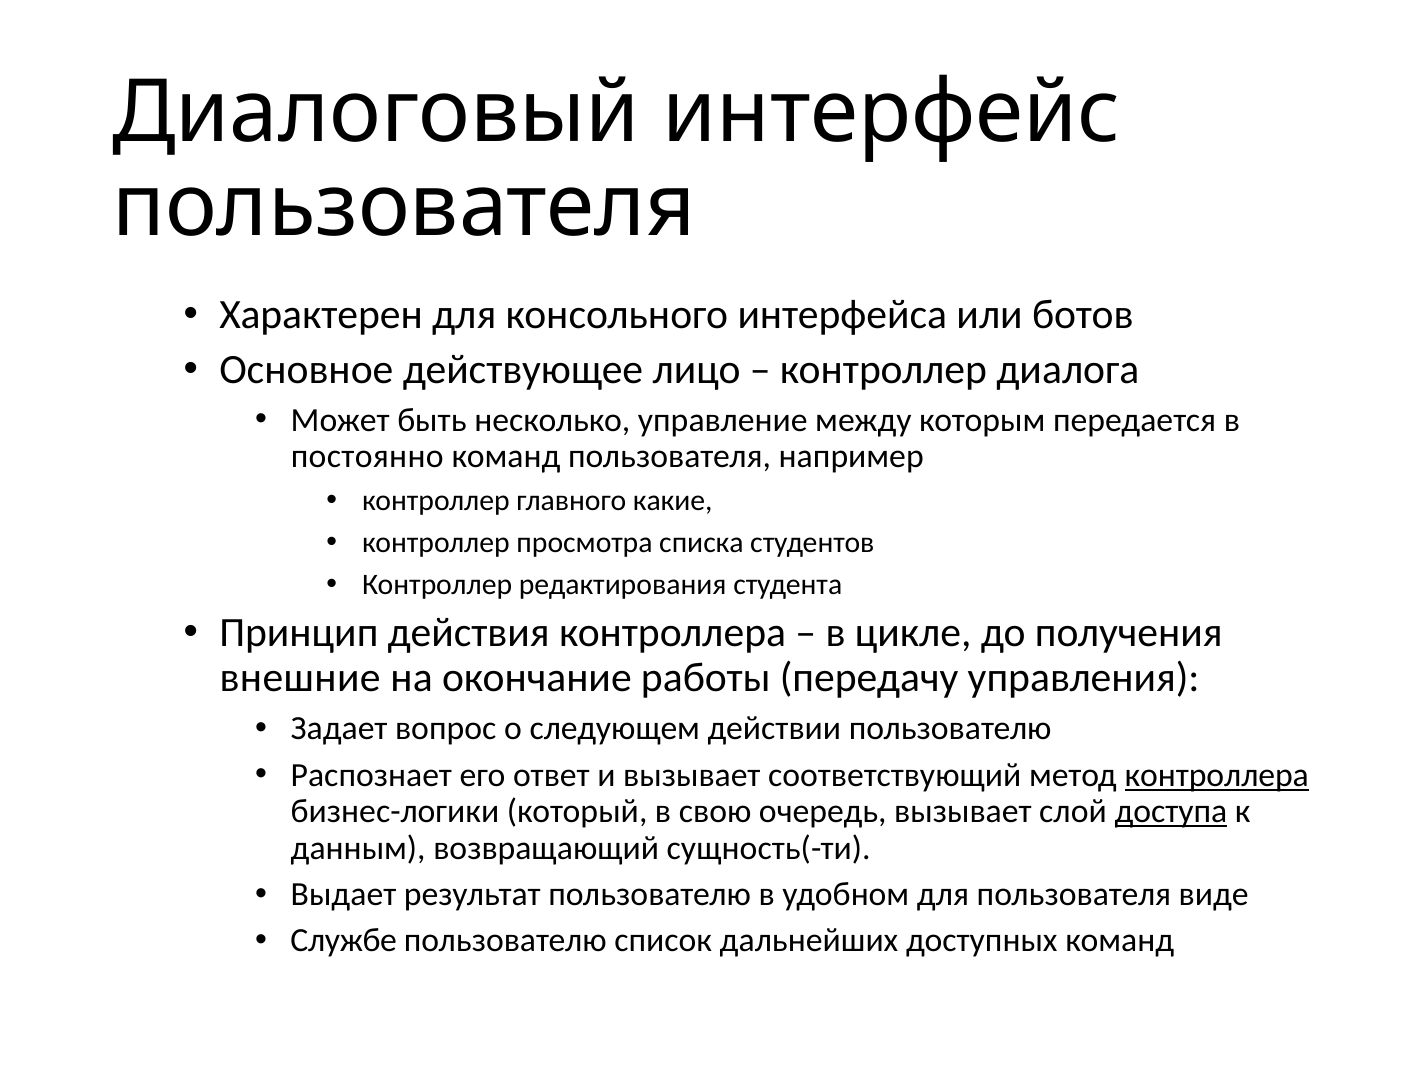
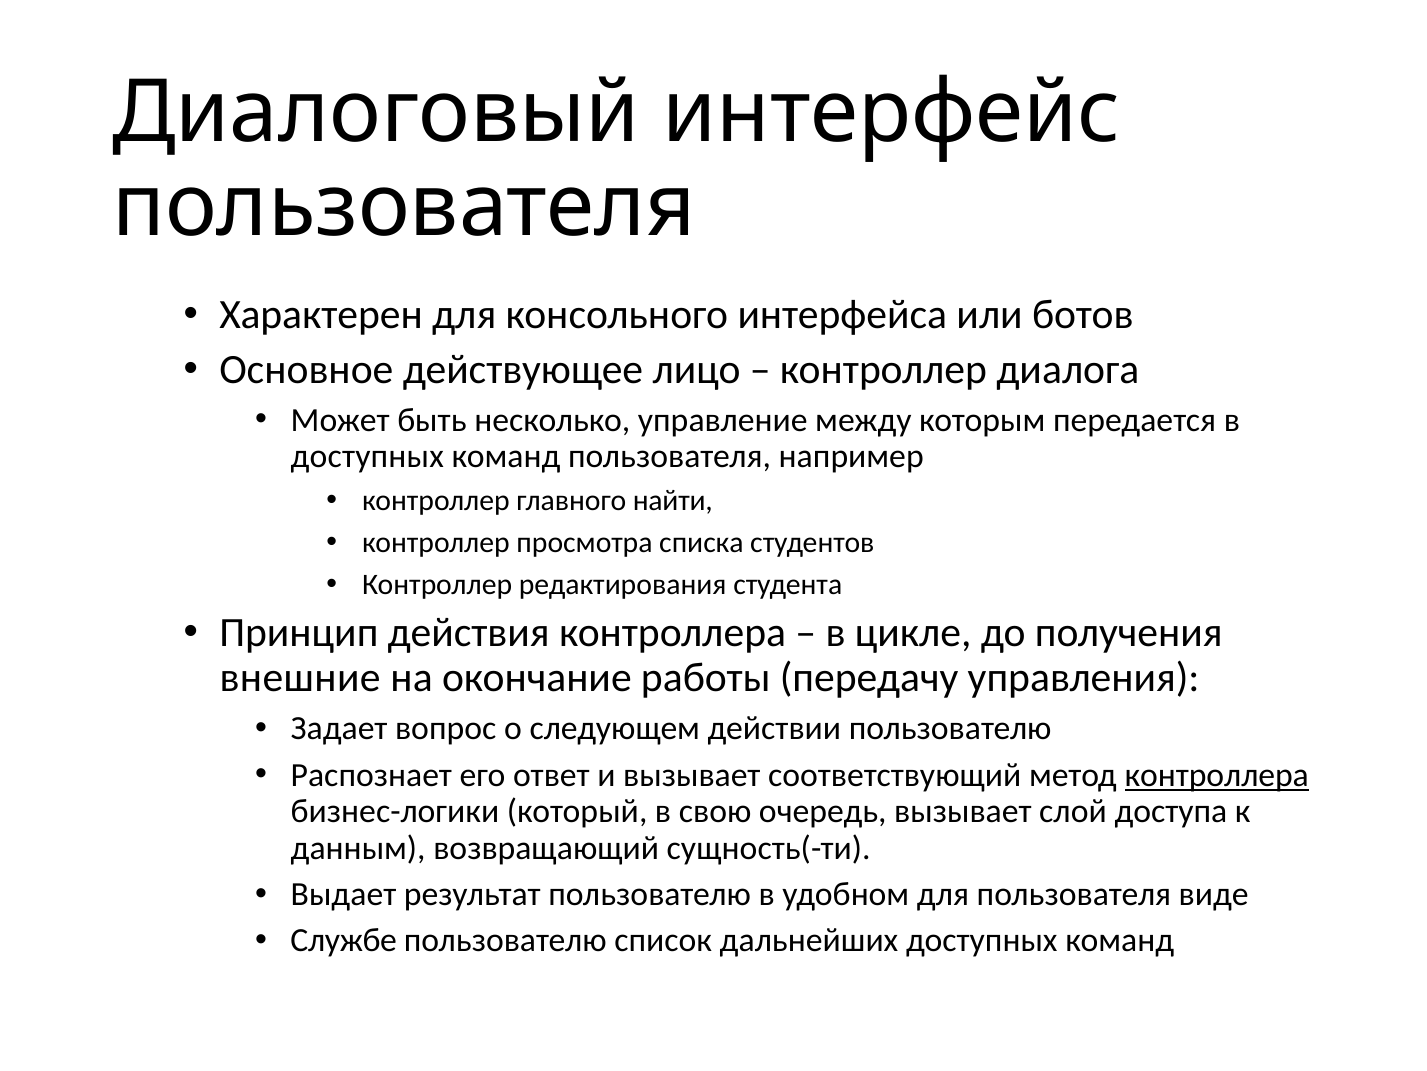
постоянно: постоянно -> доступных (367, 456)
какие: какие -> найти (673, 500)
доступа underline: present -> none (1171, 811)
